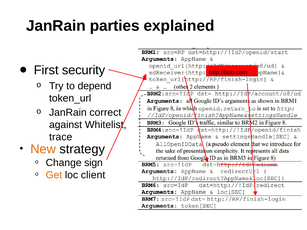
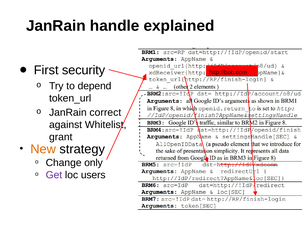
parties: parties -> handle (115, 26)
trace: trace -> grant (61, 137)
sign: sign -> only (94, 163)
Get colour: orange -> purple (54, 175)
client: client -> users (93, 175)
